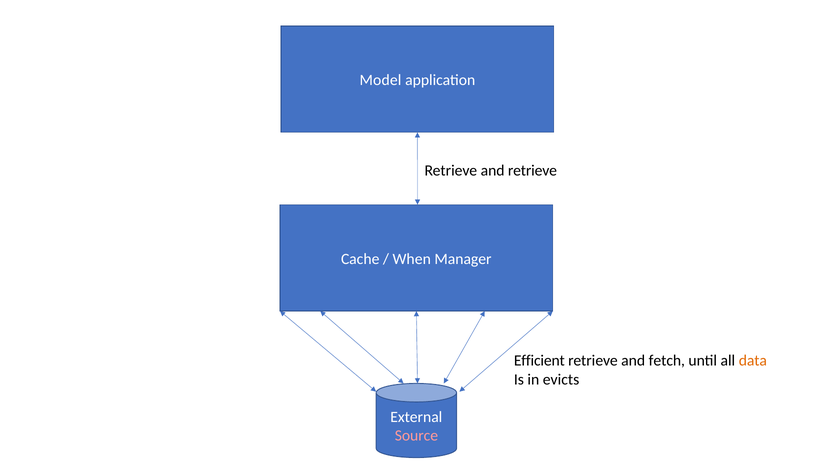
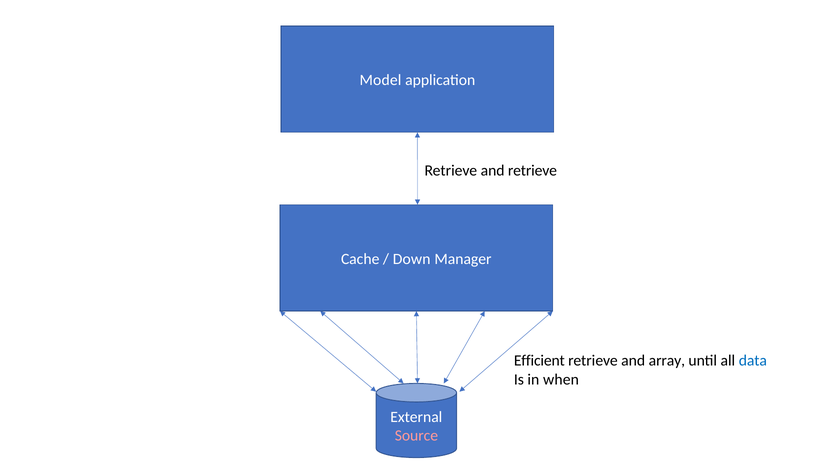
When: When -> Down (412, 259)
fetch: fetch -> array (667, 361)
data colour: orange -> blue (753, 361)
evicts: evicts -> when (561, 379)
